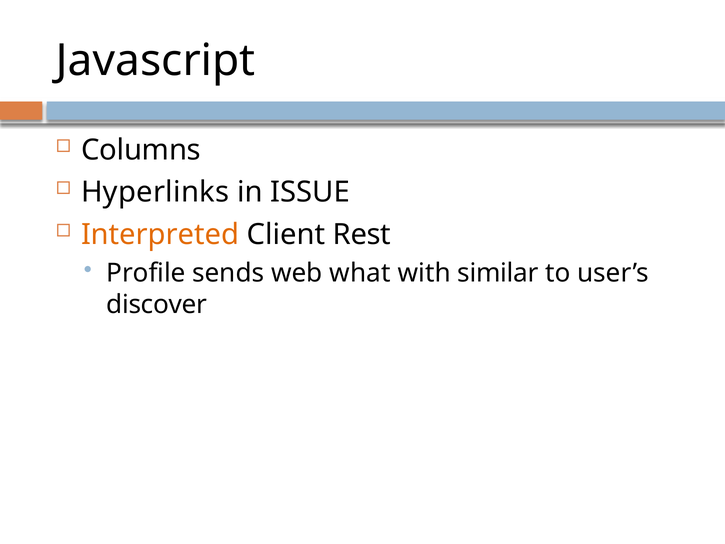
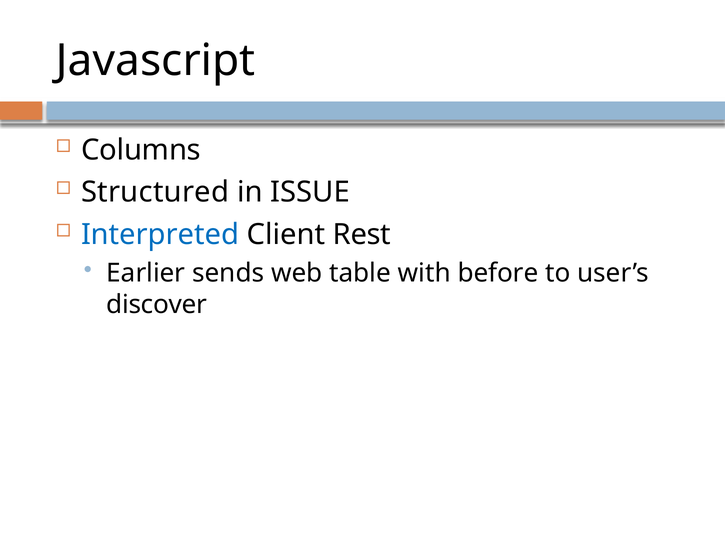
Hyperlinks: Hyperlinks -> Structured (155, 192)
Interpreted colour: orange -> blue (160, 234)
Profile: Profile -> Earlier (146, 273)
what: what -> table (360, 273)
similar: similar -> before (498, 273)
